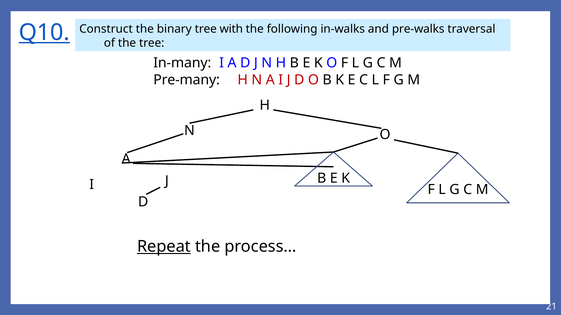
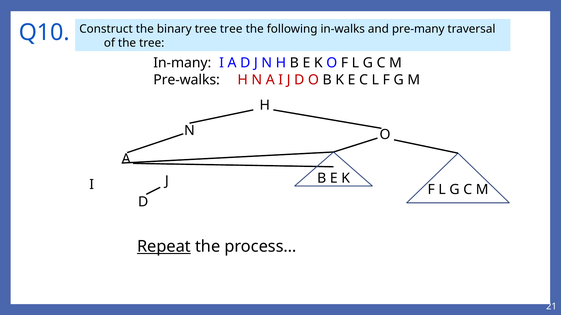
tree with: with -> tree (231, 29)
pre-walks: pre-walks -> pre-many (418, 29)
Q10 underline: present -> none (44, 33)
Pre-many: Pre-many -> Pre-walks (187, 80)
